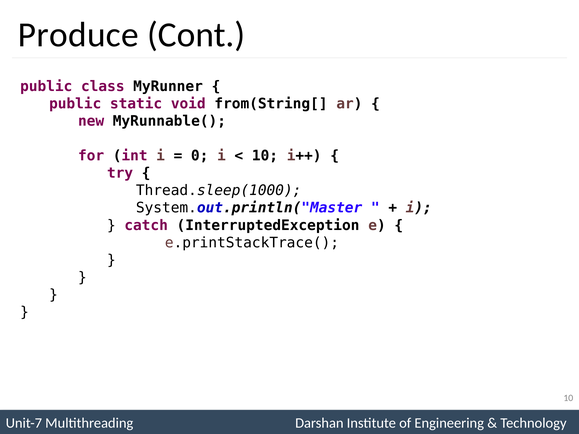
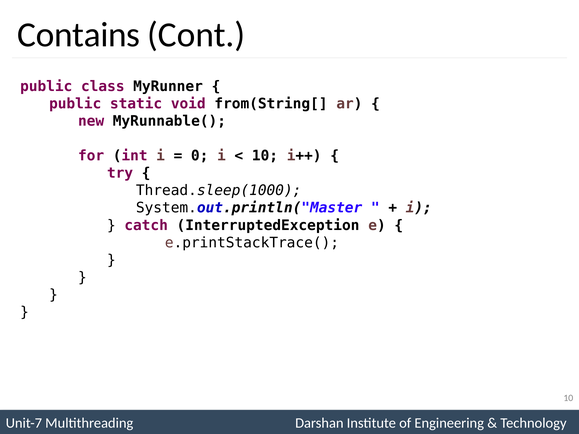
Produce: Produce -> Contains (79, 35)
